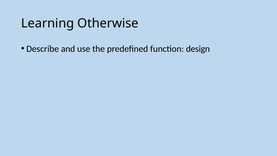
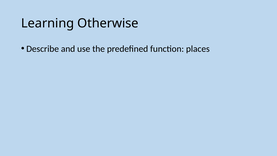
design: design -> places (198, 49)
